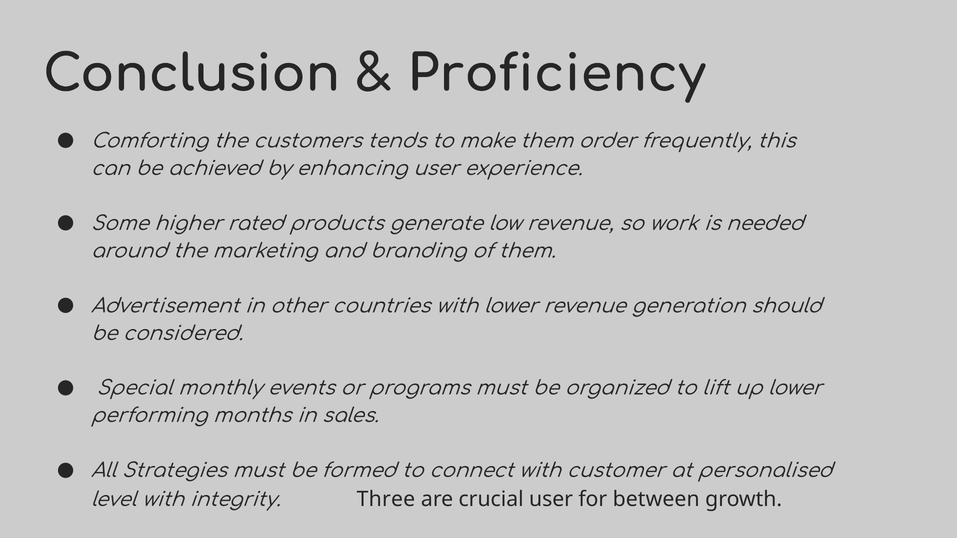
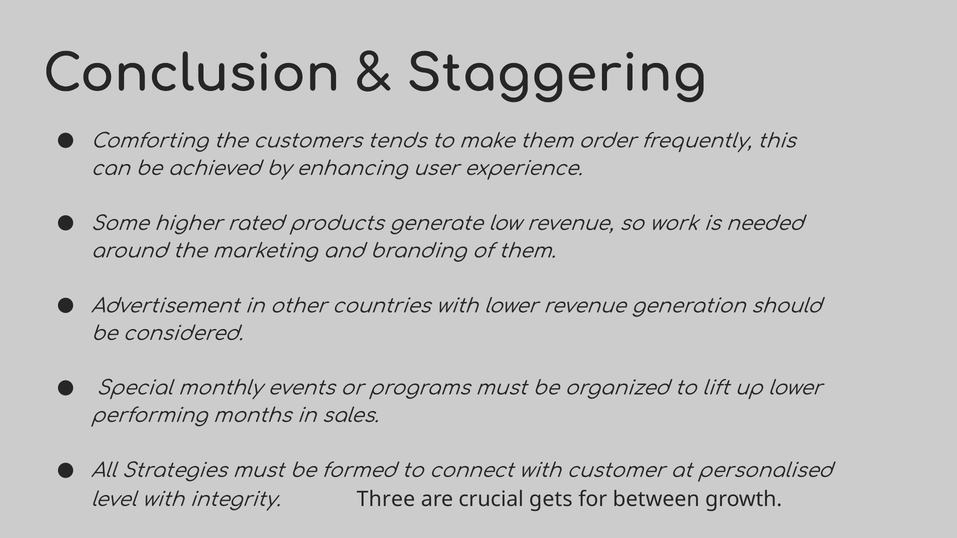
Proficiency: Proficiency -> Staggering (557, 74)
crucial user: user -> gets (551, 500)
